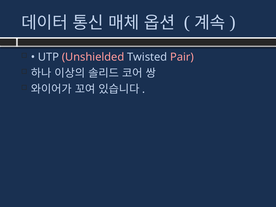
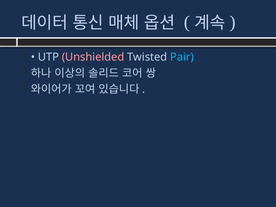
Pair colour: pink -> light blue (182, 57)
